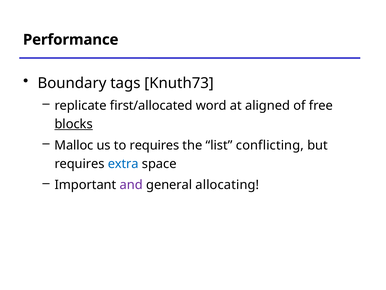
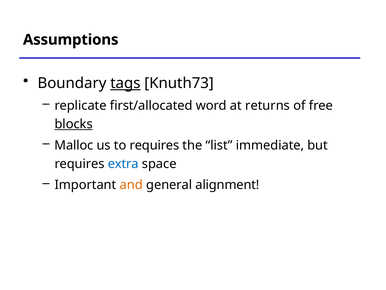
Performance: Performance -> Assumptions (71, 40)
tags underline: none -> present (125, 83)
aligned: aligned -> returns (268, 105)
conflicting: conflicting -> immediate (270, 145)
and colour: purple -> orange (131, 185)
allocating: allocating -> alignment (227, 185)
